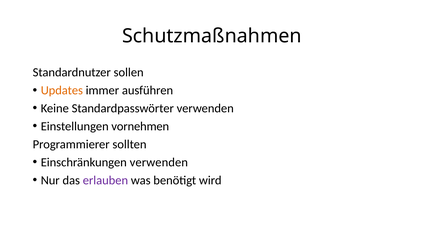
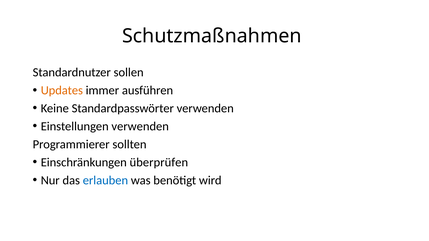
Einstellungen vornehmen: vornehmen -> verwenden (140, 126)
Einschränkungen verwenden: verwenden -> überprüfen (159, 162)
erlauben colour: purple -> blue (105, 180)
